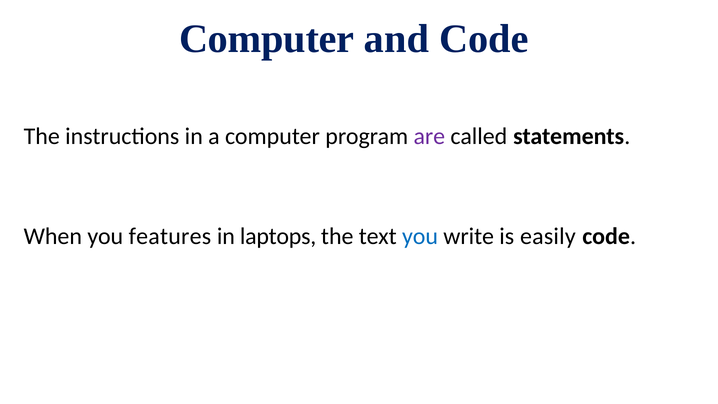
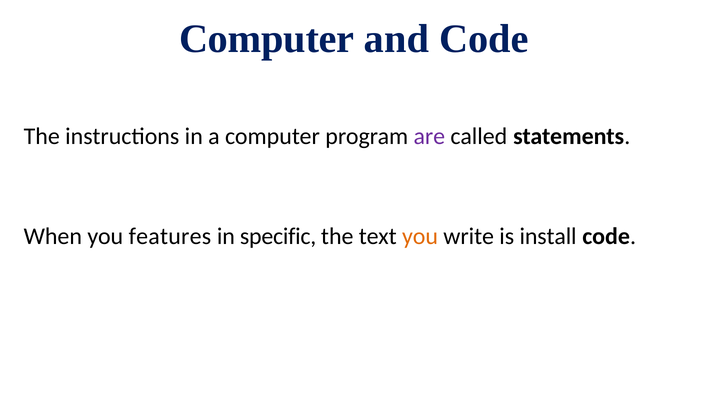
laptops: laptops -> specific (278, 236)
you colour: blue -> orange (420, 236)
easily: easily -> install (548, 236)
